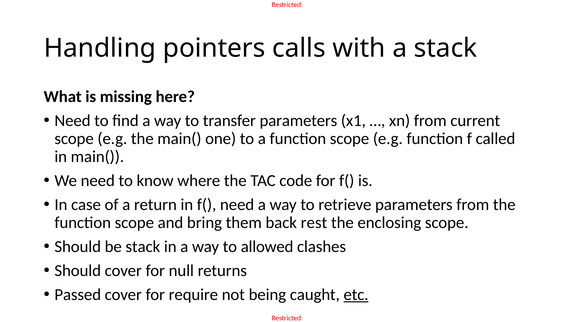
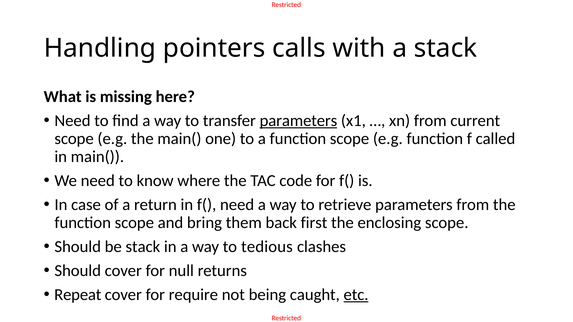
parameters underline: none -> present (298, 121)
rest: rest -> first (314, 223)
allowed: allowed -> tedious (267, 247)
Passed: Passed -> Repeat (78, 295)
